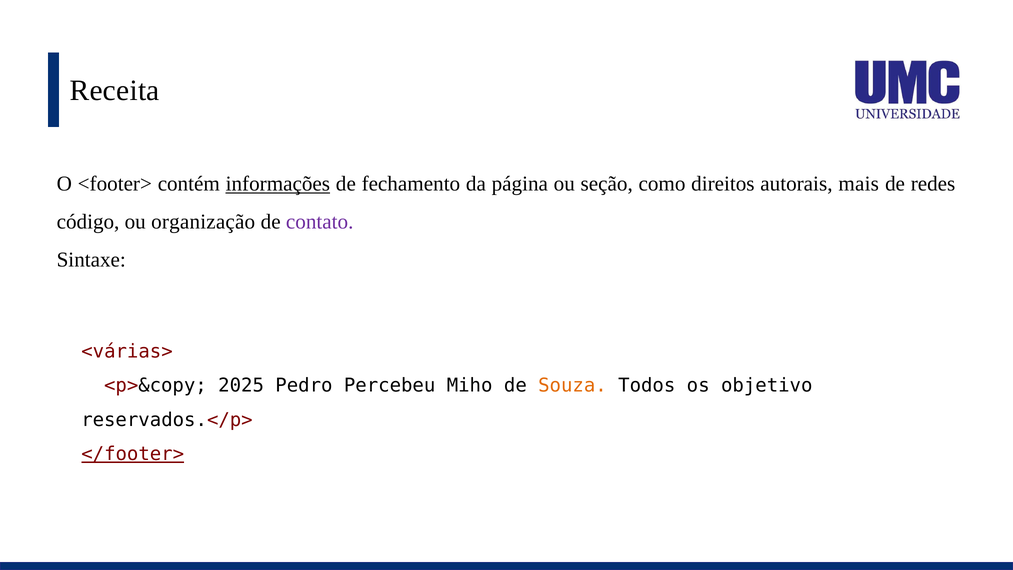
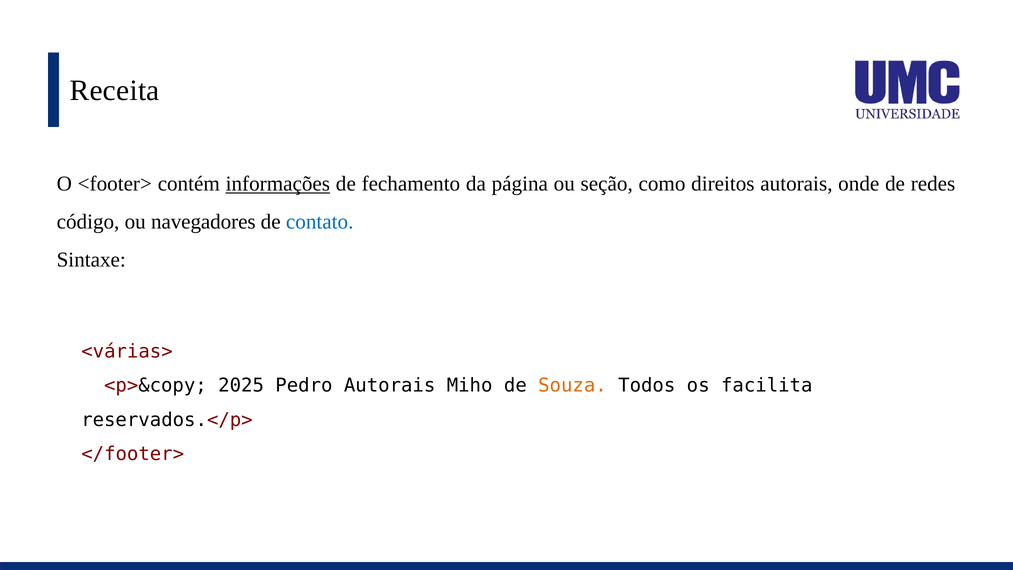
mais: mais -> onde (859, 184)
organização: organização -> navegadores (203, 222)
contato colour: purple -> blue (320, 222)
Pedro Percebeu: Percebeu -> Autorais (390, 386)
objetivo: objetivo -> facilita (767, 386)
</footer> underline: present -> none (133, 454)
